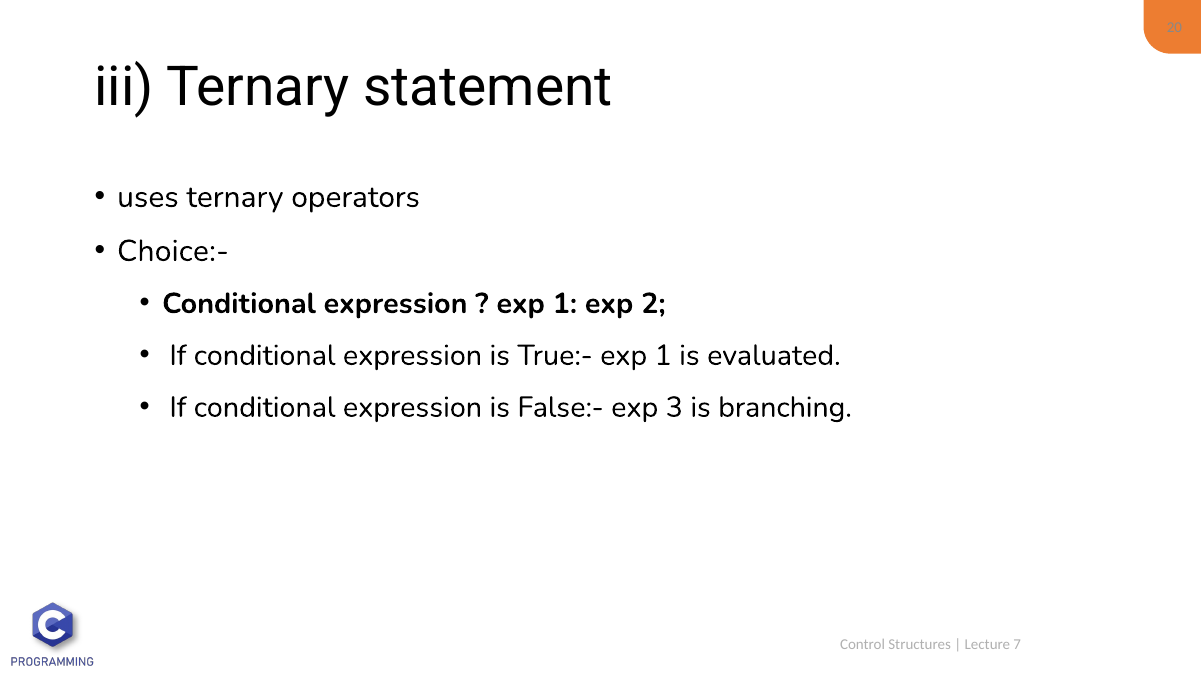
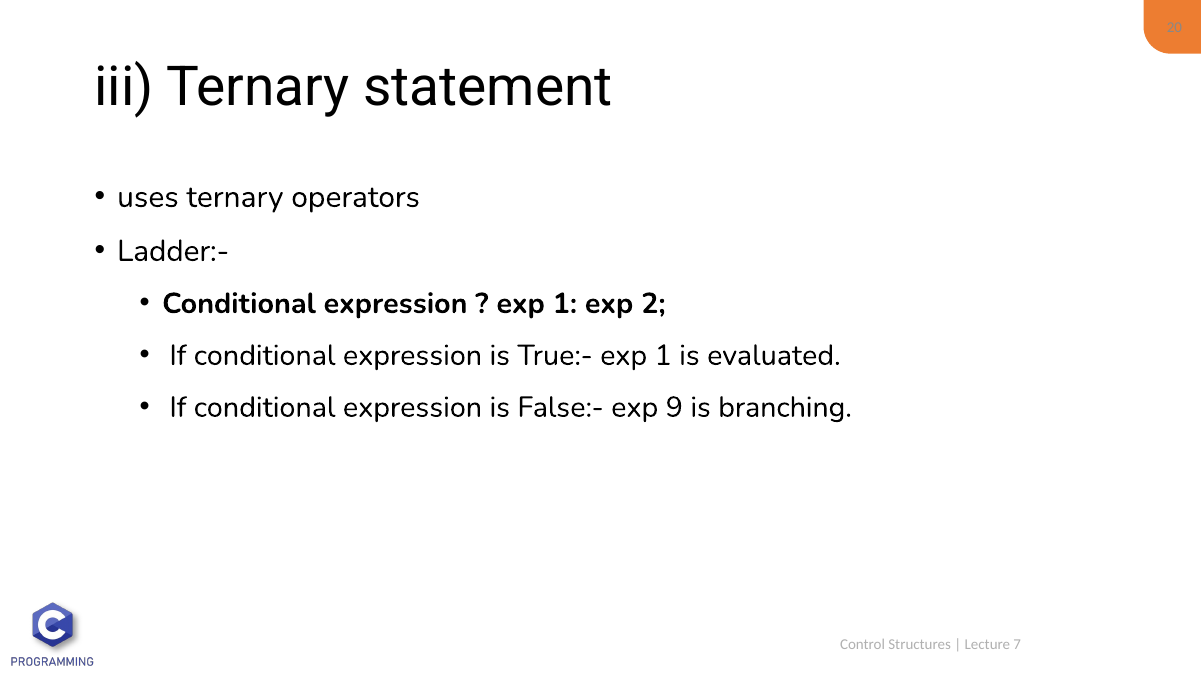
Choice:-: Choice:- -> Ladder:- (173, 251)
3: 3 -> 9 (674, 408)
